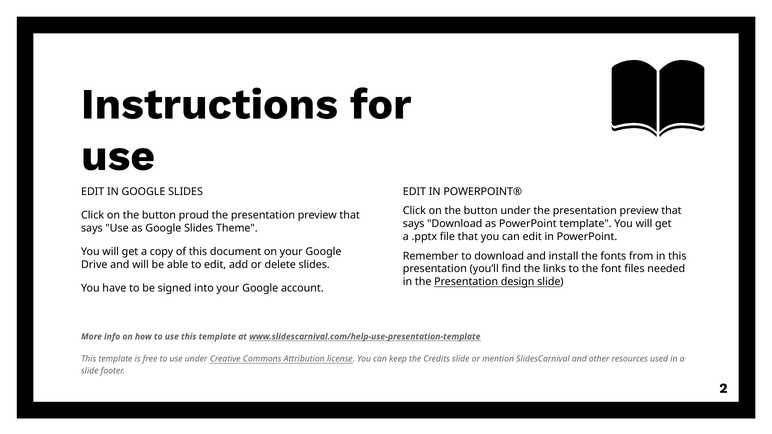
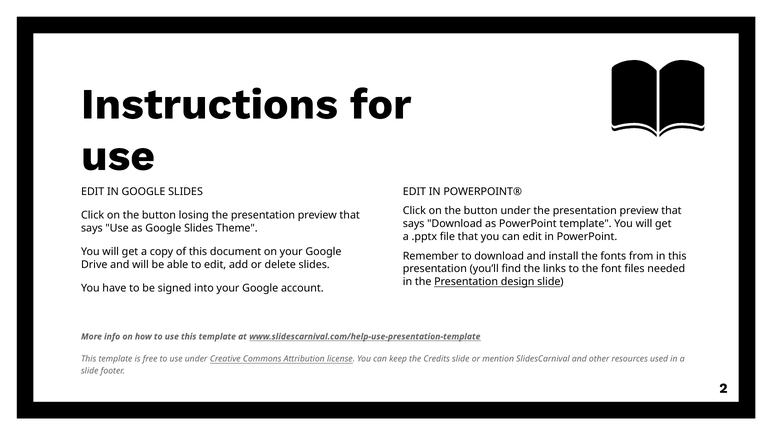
proud: proud -> losing (194, 215)
